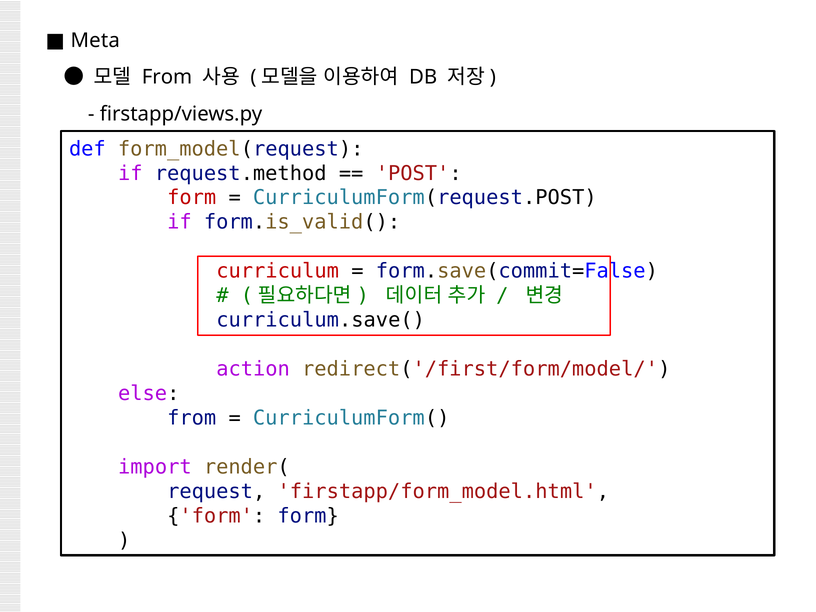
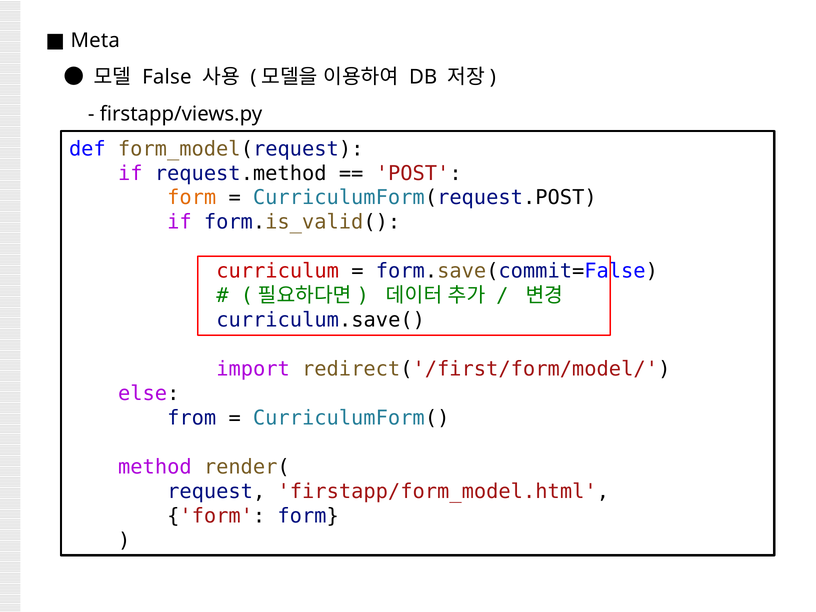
From: From -> False (167, 77)
form colour: red -> orange (192, 198)
action: action -> import (253, 369)
import: import -> method (155, 467)
